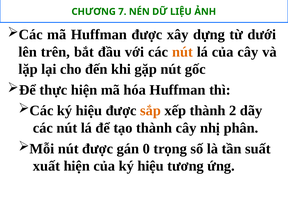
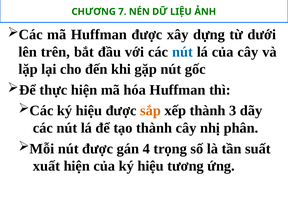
nút colour: orange -> blue (182, 52)
2: 2 -> 3 (233, 111)
0: 0 -> 4 (146, 149)
